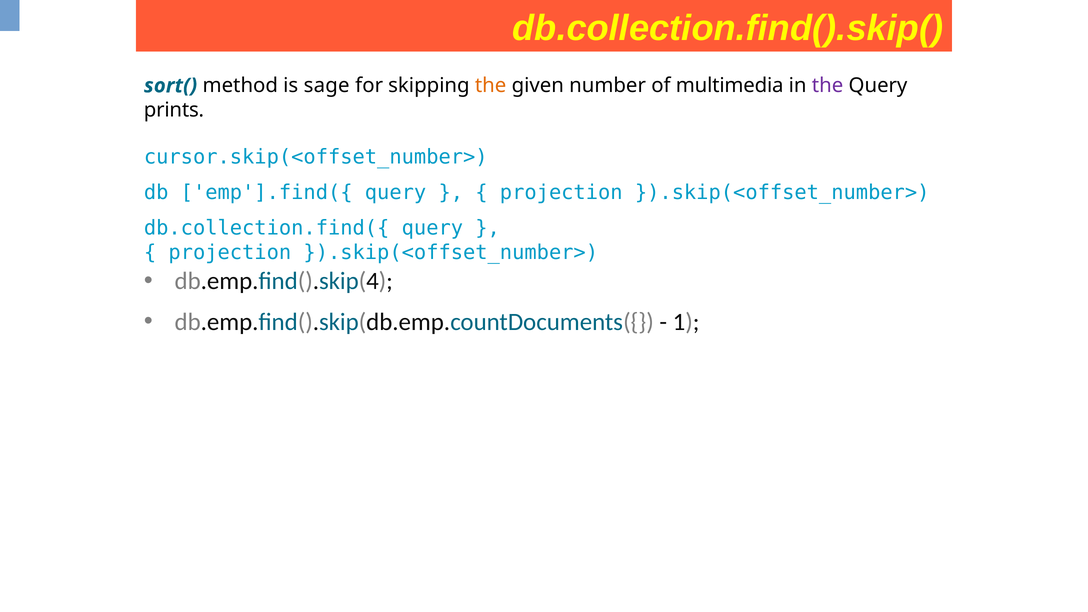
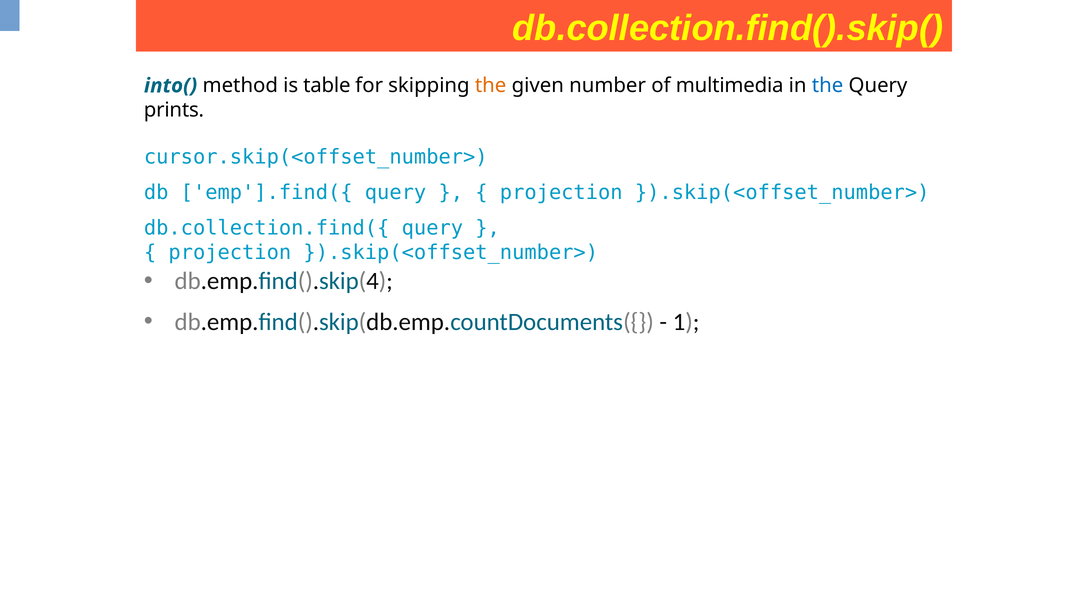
sort(: sort( -> into( (171, 86)
sage: sage -> table (327, 86)
the colour: purple -> blue (828, 86)
